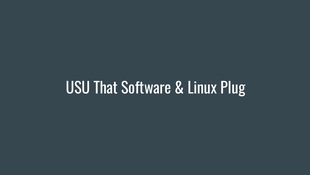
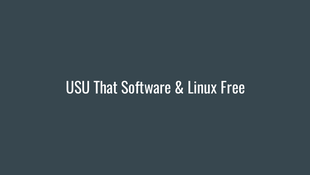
Plug: Plug -> Free (233, 88)
